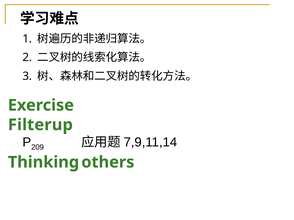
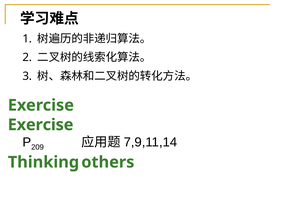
Filterup: Filterup -> Exercise (41, 125)
